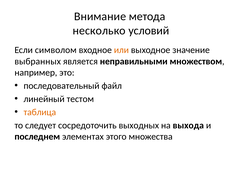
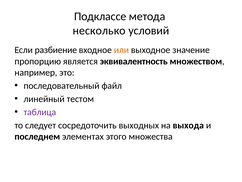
Внимание: Внимание -> Подклассе (100, 16)
символом: символом -> разбиение (56, 50)
выбранных: выбранных -> пропорцию (38, 61)
неправильными: неправильными -> эквивалентность (134, 61)
таблица colour: orange -> purple (40, 112)
